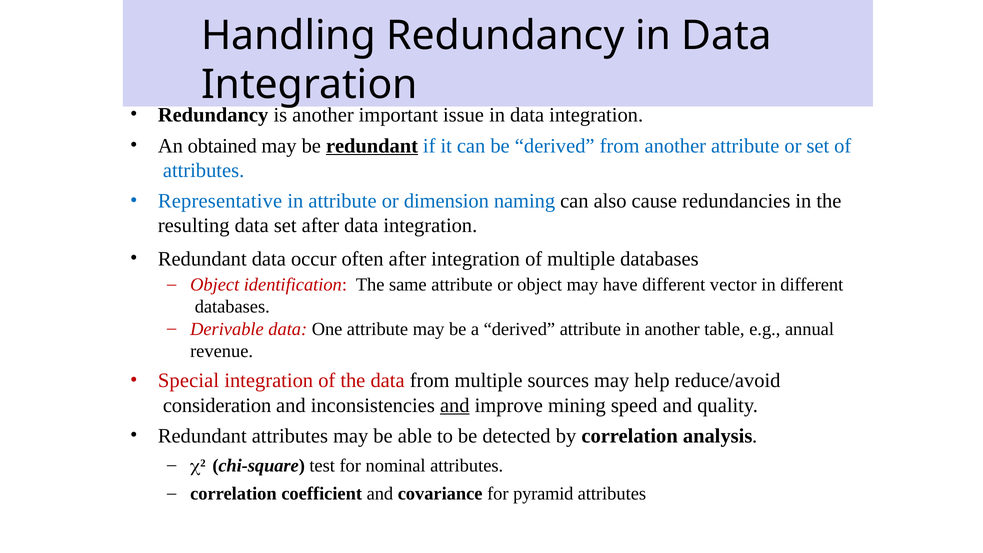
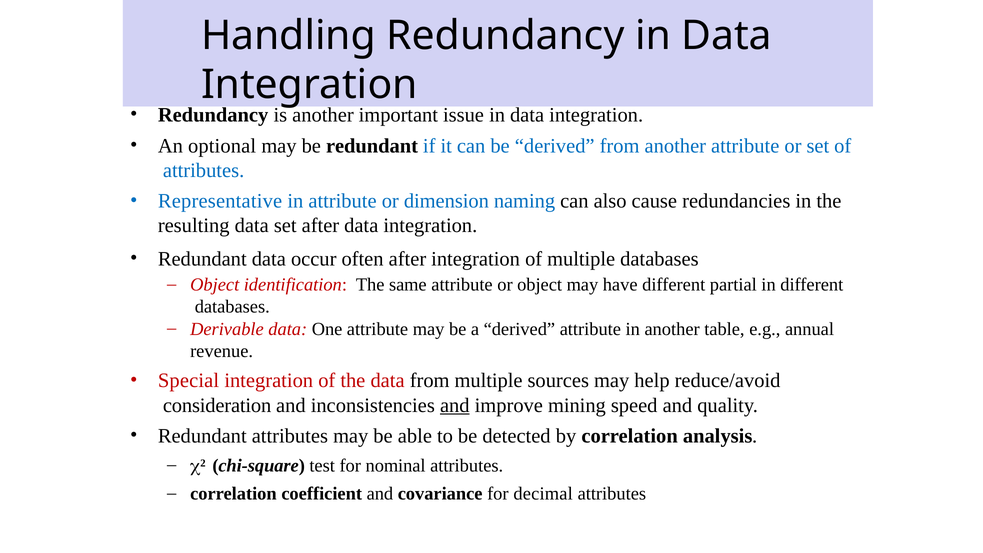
obtained: obtained -> optional (222, 146)
redundant underline: present -> none (372, 146)
vector: vector -> partial (733, 285)
pyramid: pyramid -> decimal (543, 494)
